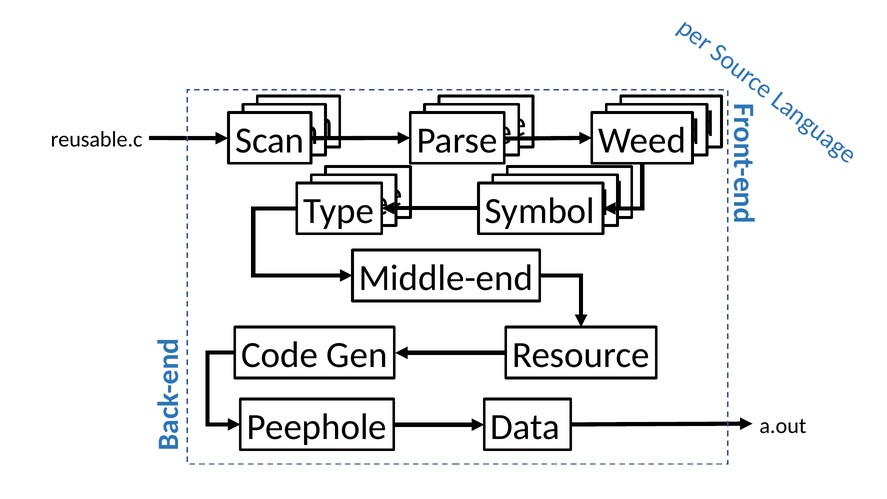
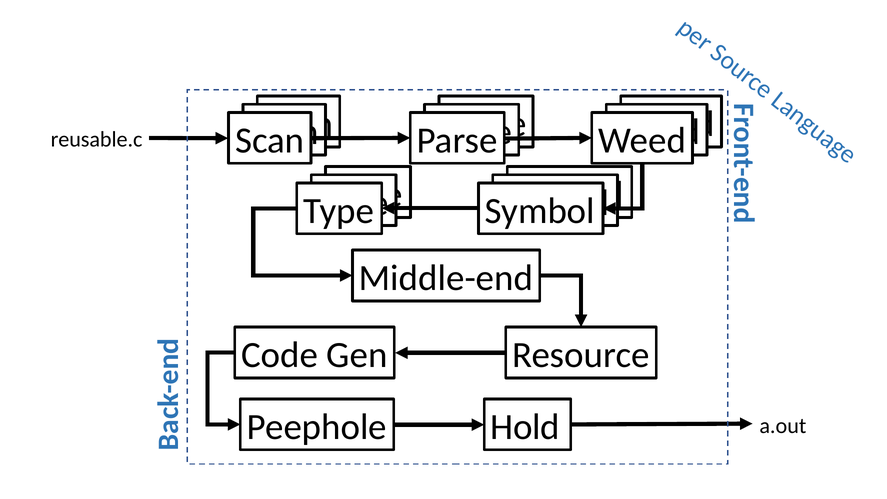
Data: Data -> Hold (525, 427)
